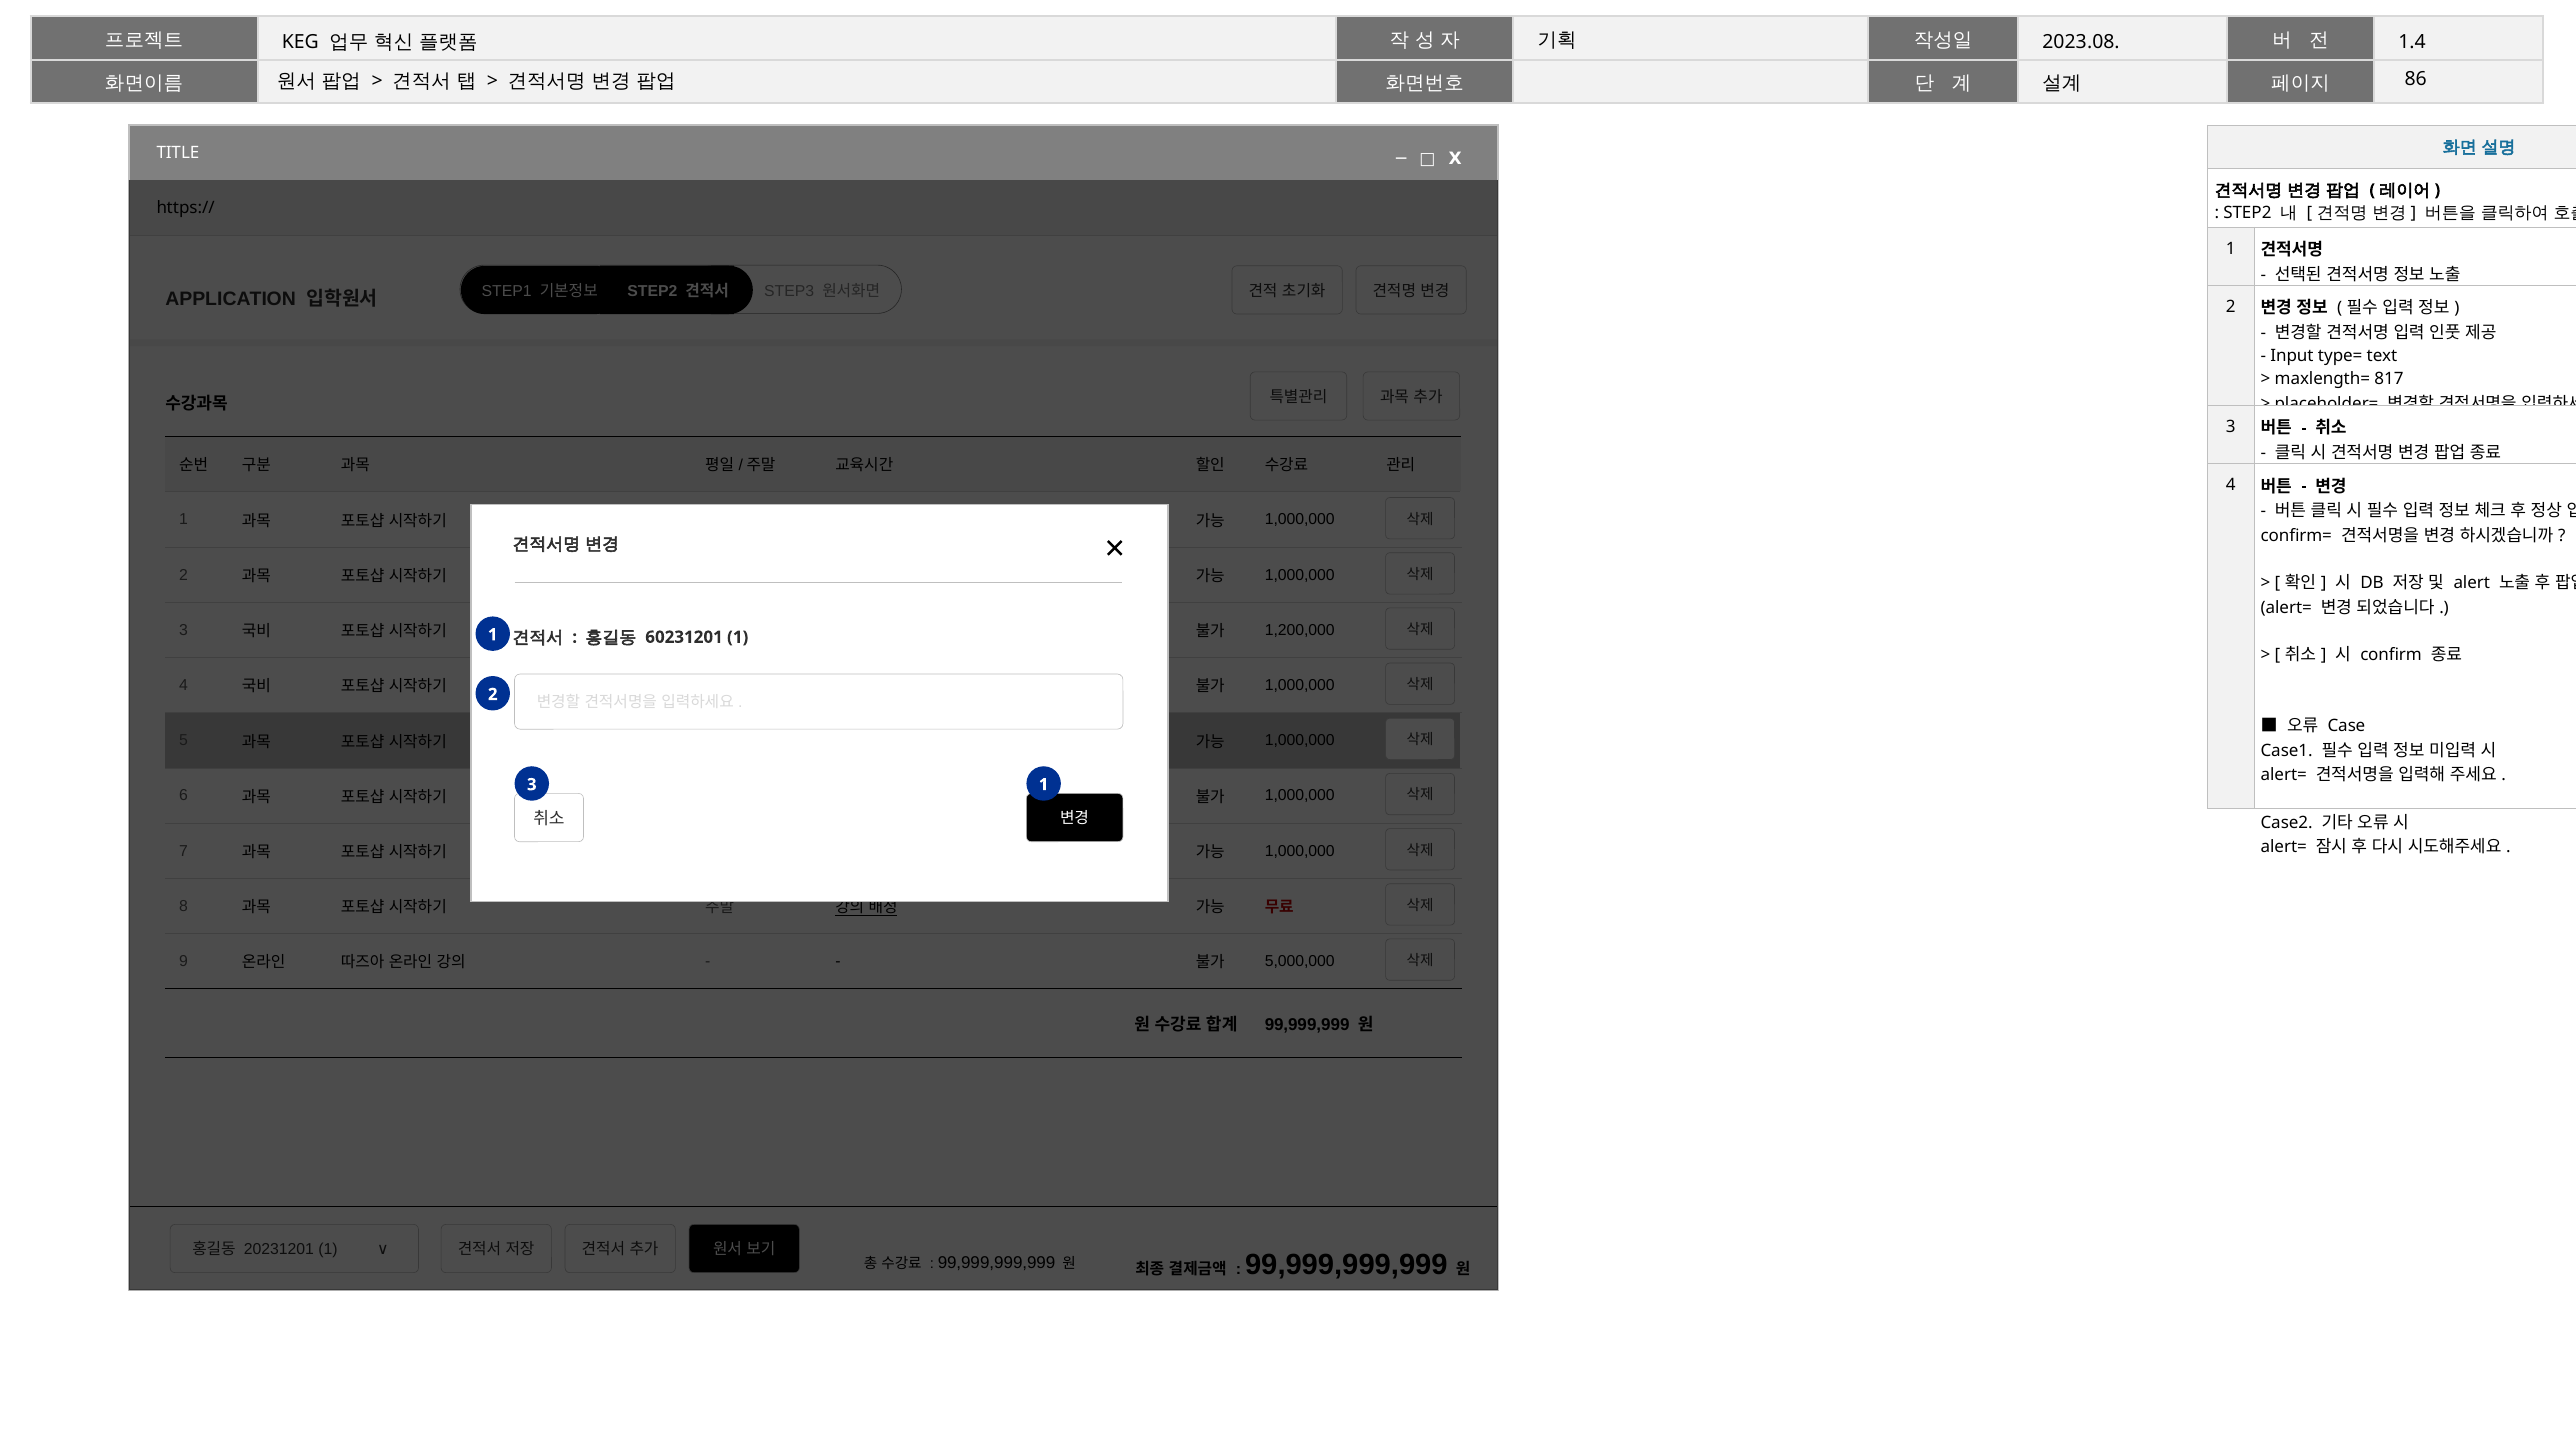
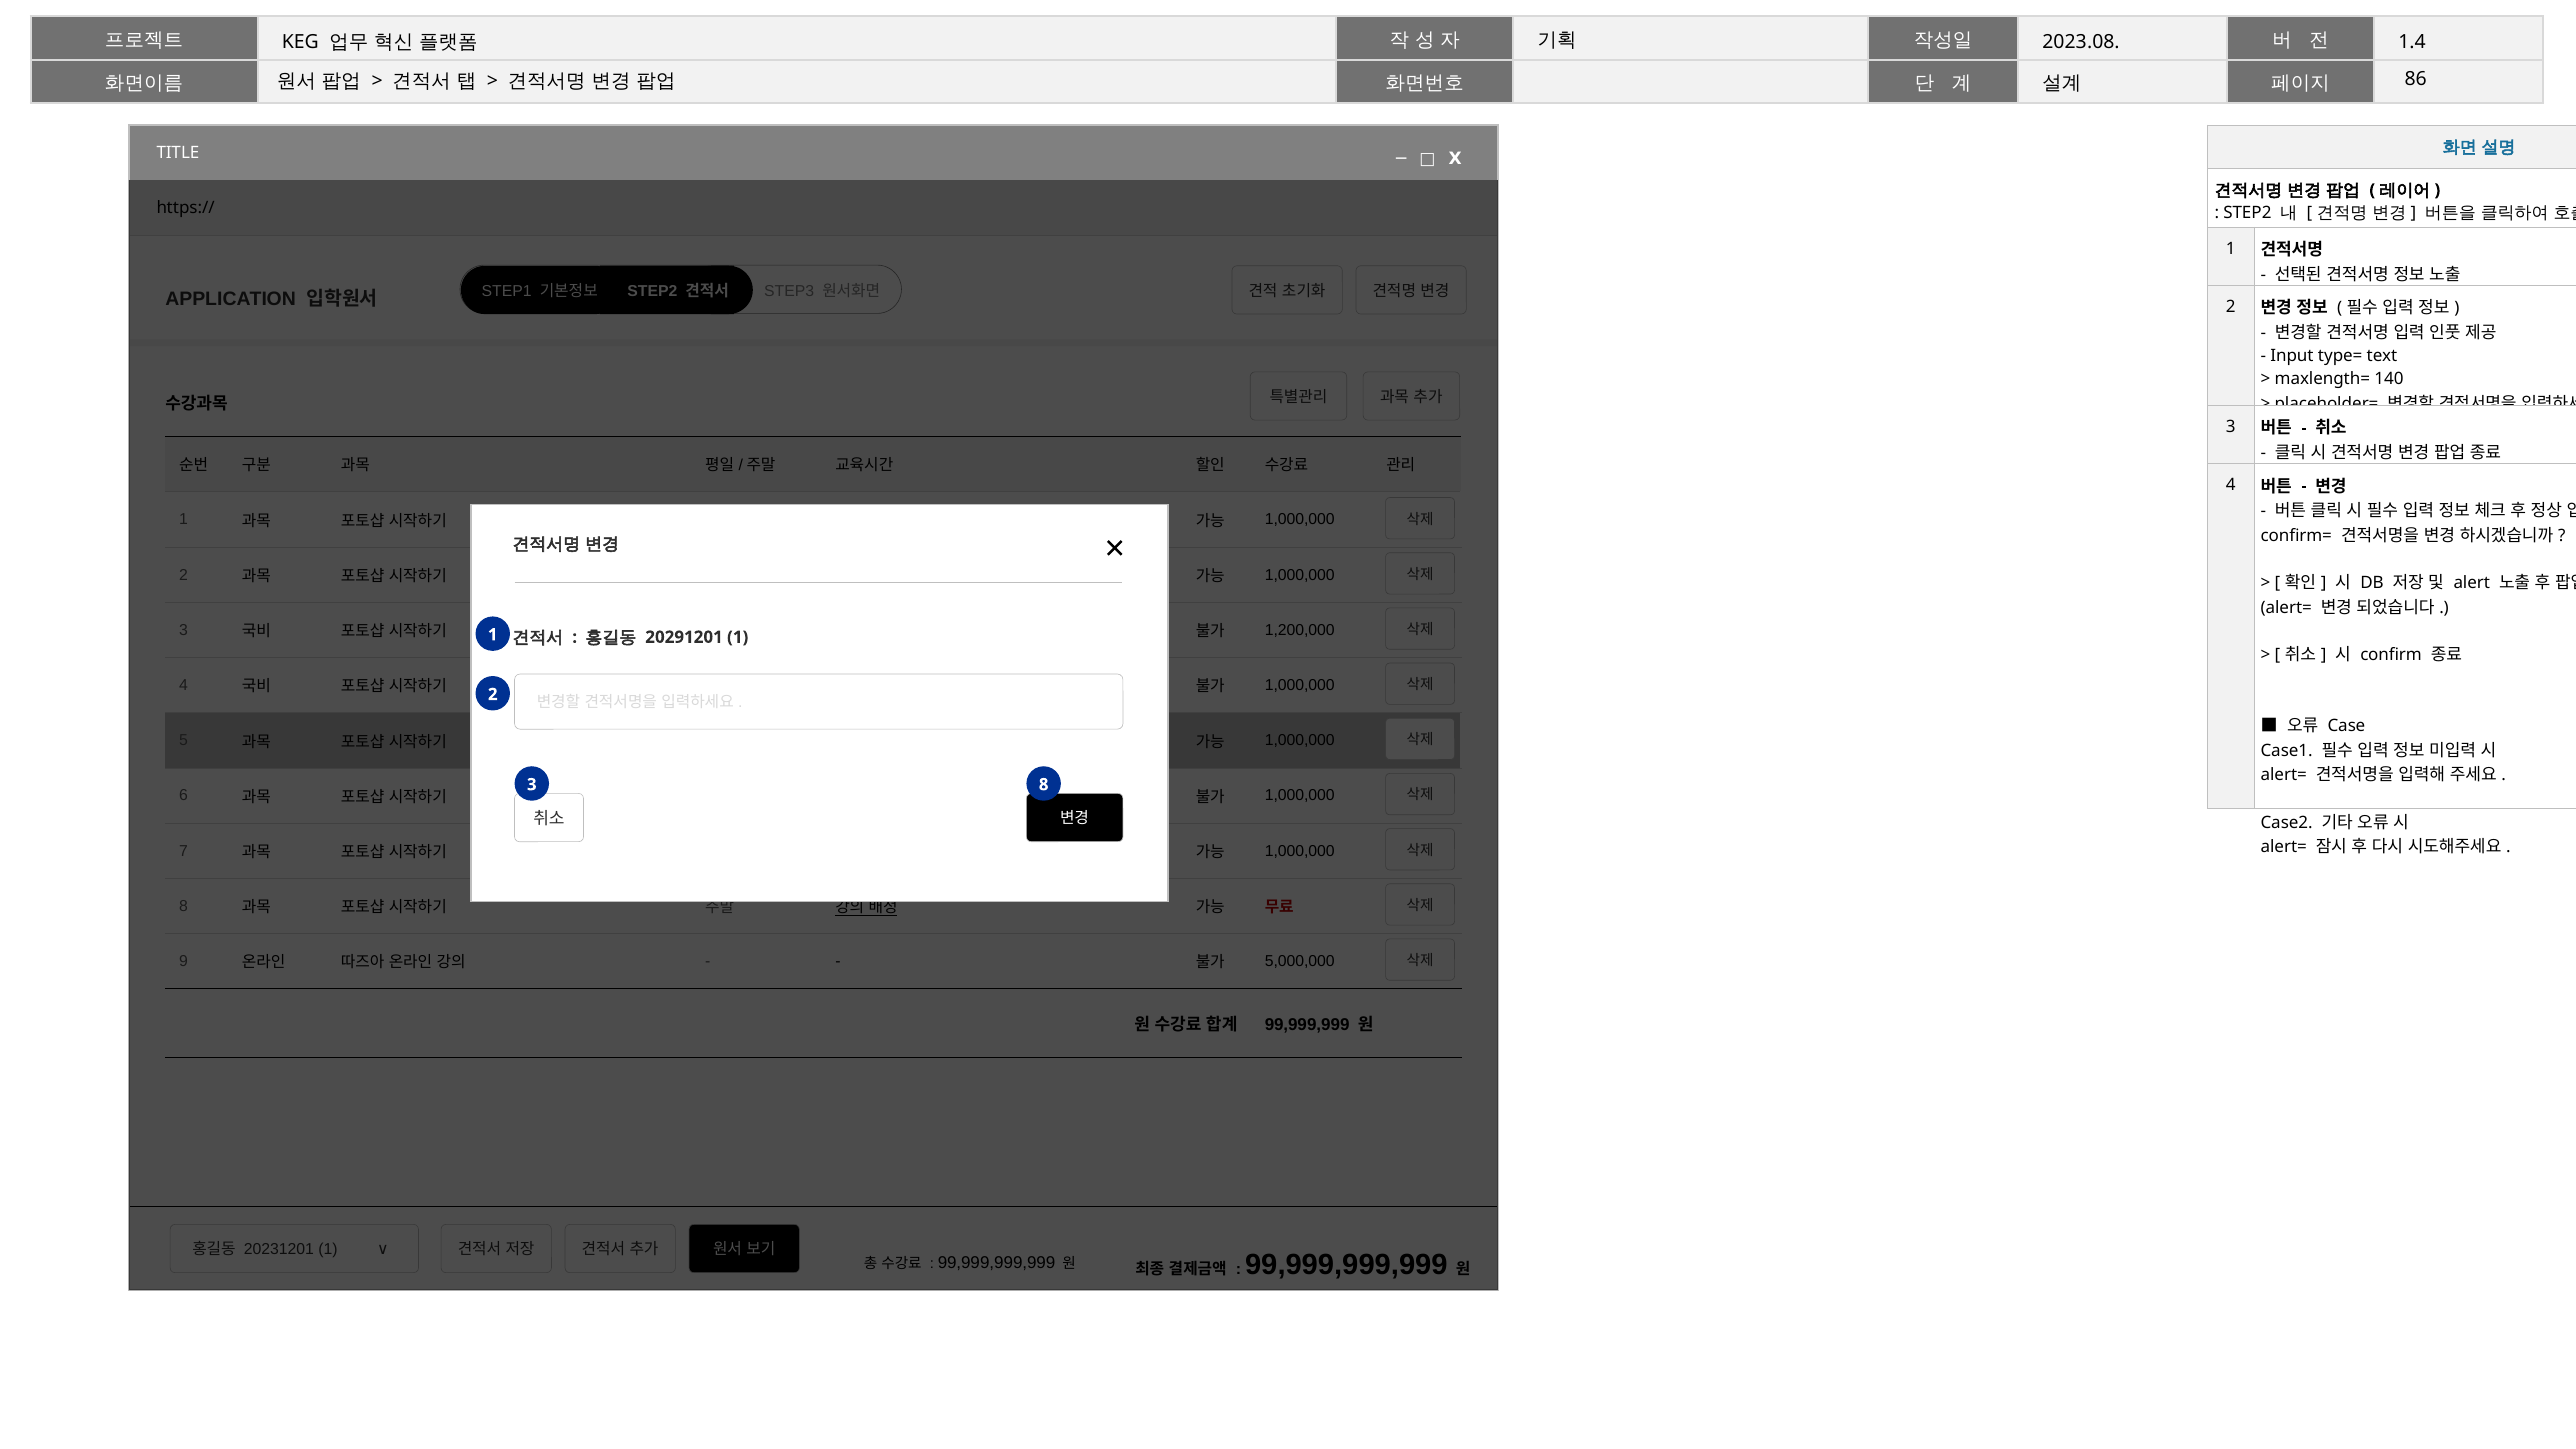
817: 817 -> 140 (2389, 379)
60231201: 60231201 -> 20291201 (684, 637)
3 1: 1 -> 8 (1044, 785)
